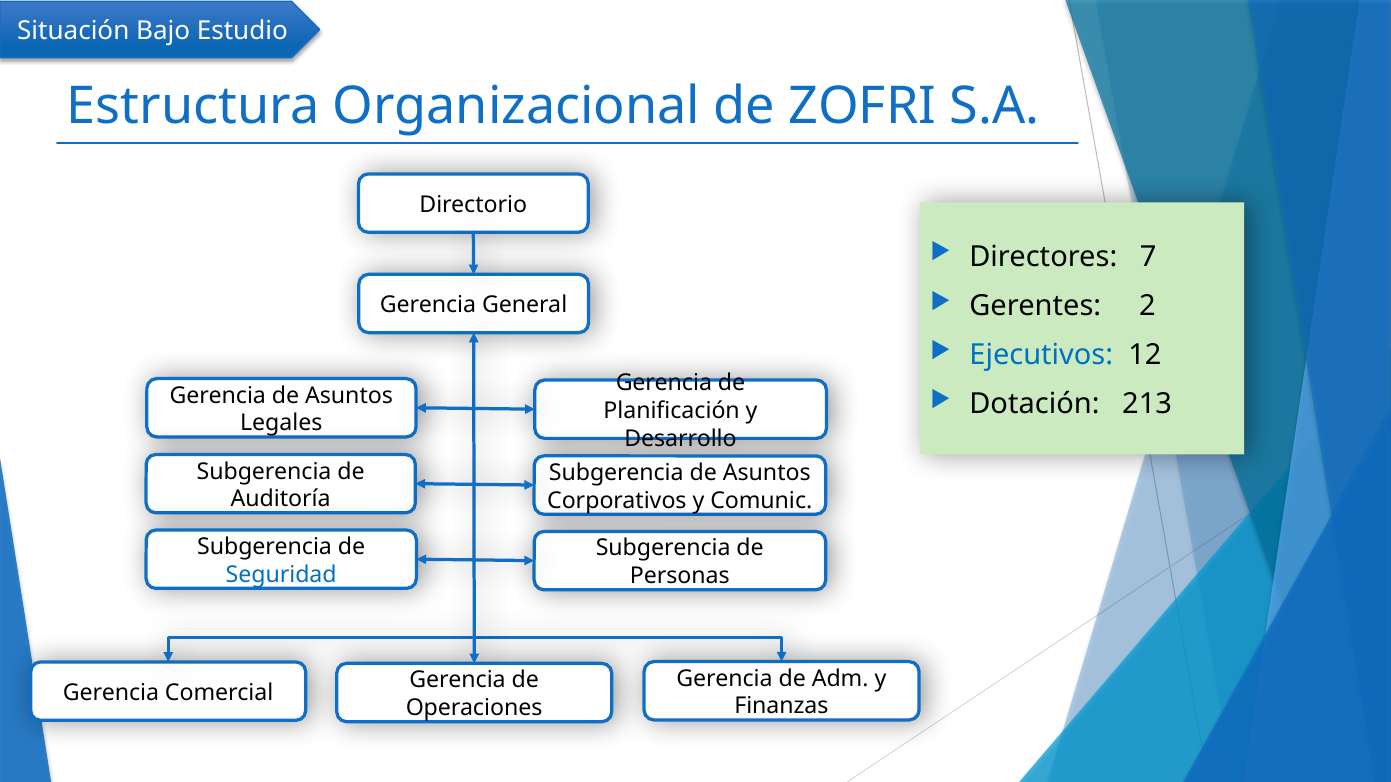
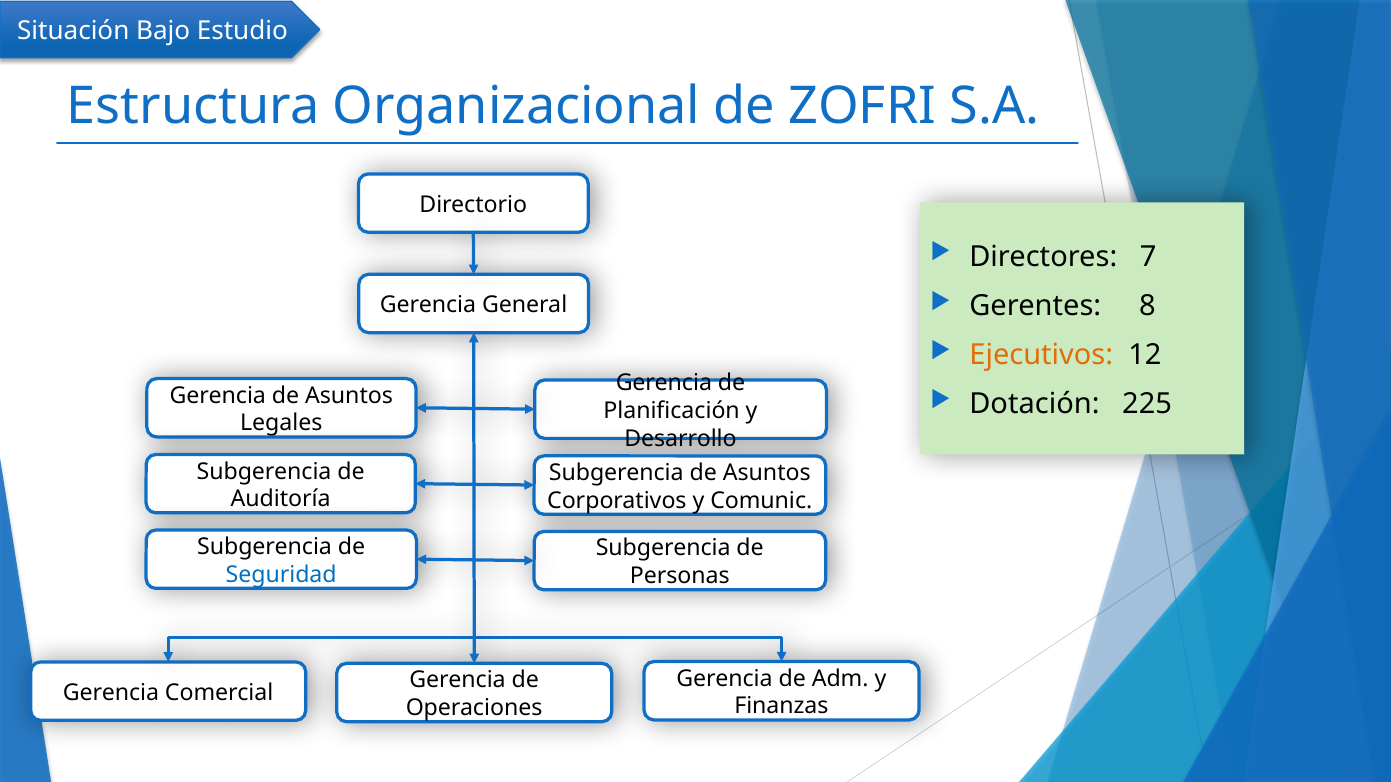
2: 2 -> 8 (1147, 306)
Ejecutivos colour: blue -> orange (1041, 355)
213: 213 -> 225 (1147, 404)
